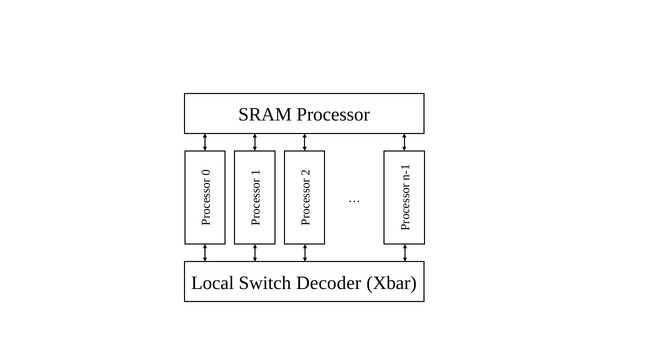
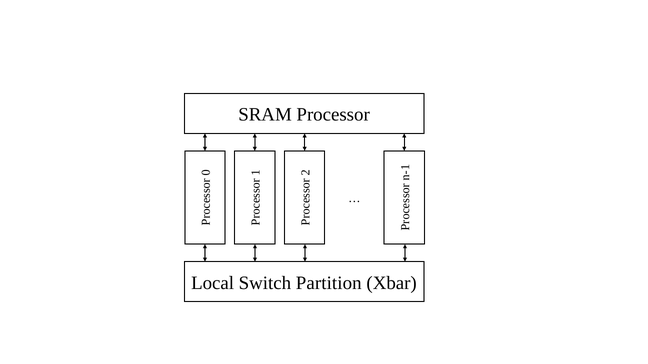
Decoder: Decoder -> Partition (329, 283)
